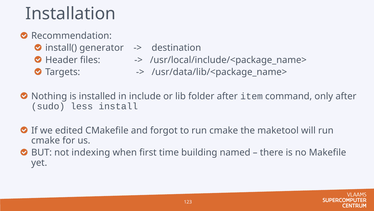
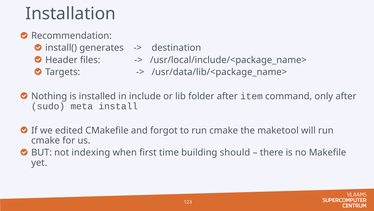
generator: generator -> generates (102, 48)
less: less -> meta (82, 106)
named: named -> should (235, 152)
